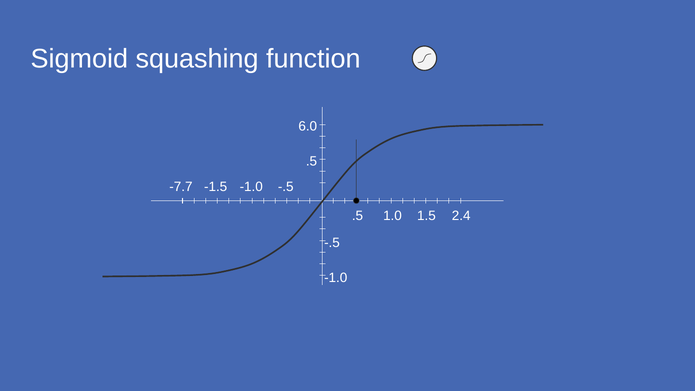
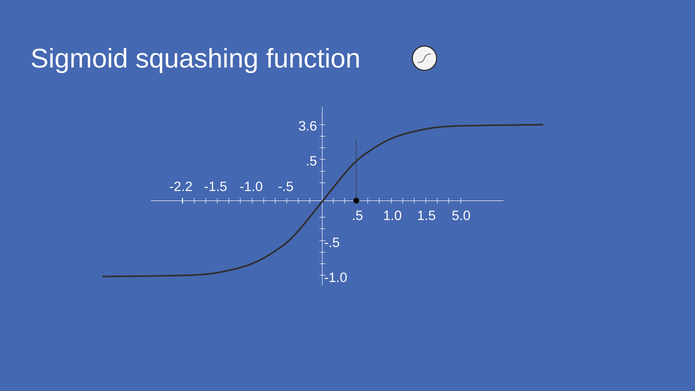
6.0: 6.0 -> 3.6 (308, 127)
-7.7: -7.7 -> -2.2 (181, 187)
2.4: 2.4 -> 5.0 (461, 216)
